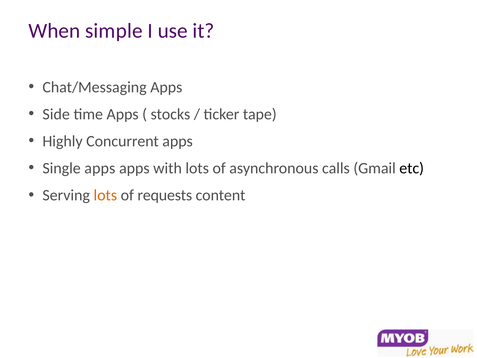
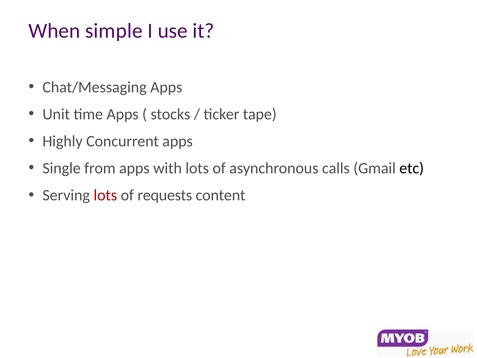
Side: Side -> Unit (56, 114)
Single apps: apps -> from (100, 168)
lots colour: orange -> red (105, 195)
